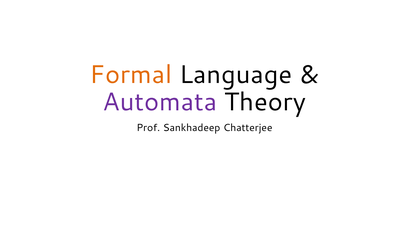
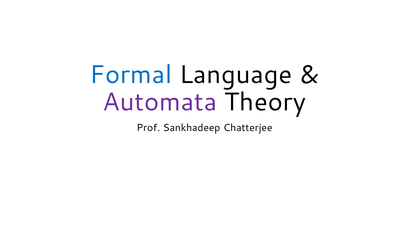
Formal colour: orange -> blue (131, 75)
